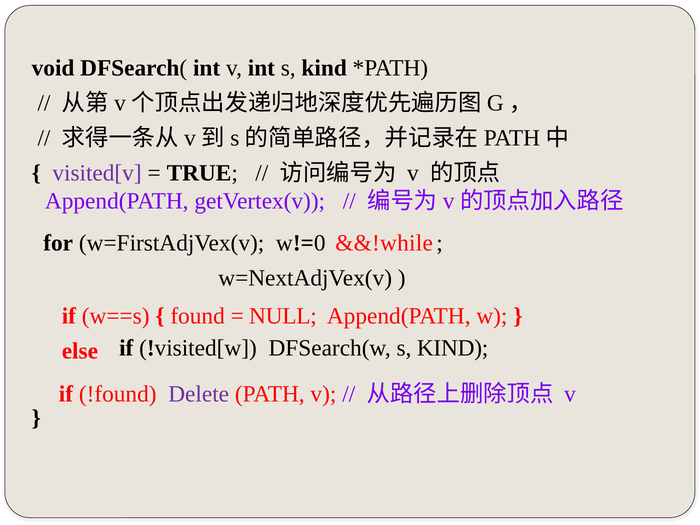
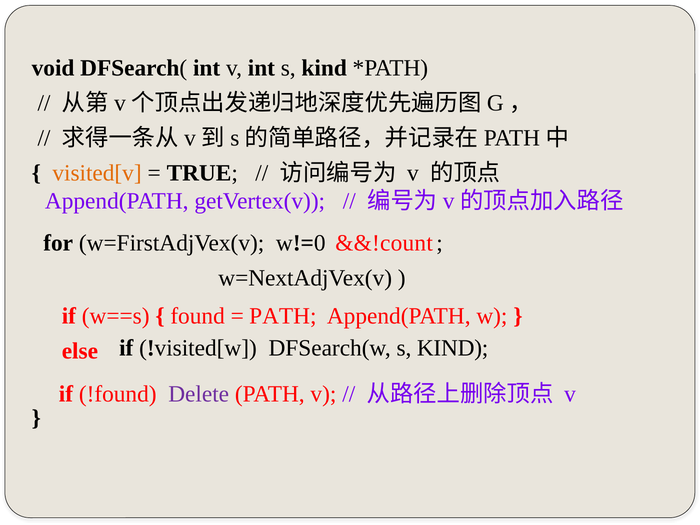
visited[v colour: purple -> orange (97, 173)
&&!while: &&!while -> &&!count (384, 243)
NULL: NULL -> PATH (283, 316)
